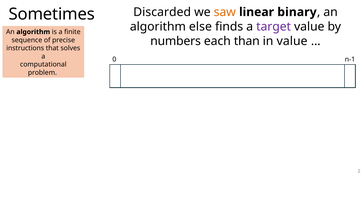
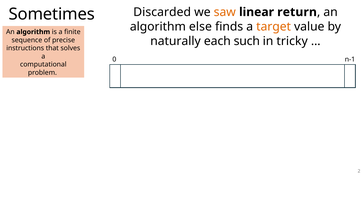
binary: binary -> return (297, 12)
target colour: purple -> orange (274, 27)
numbers: numbers -> naturally (176, 41)
than: than -> such (247, 41)
in value: value -> tricky (292, 41)
